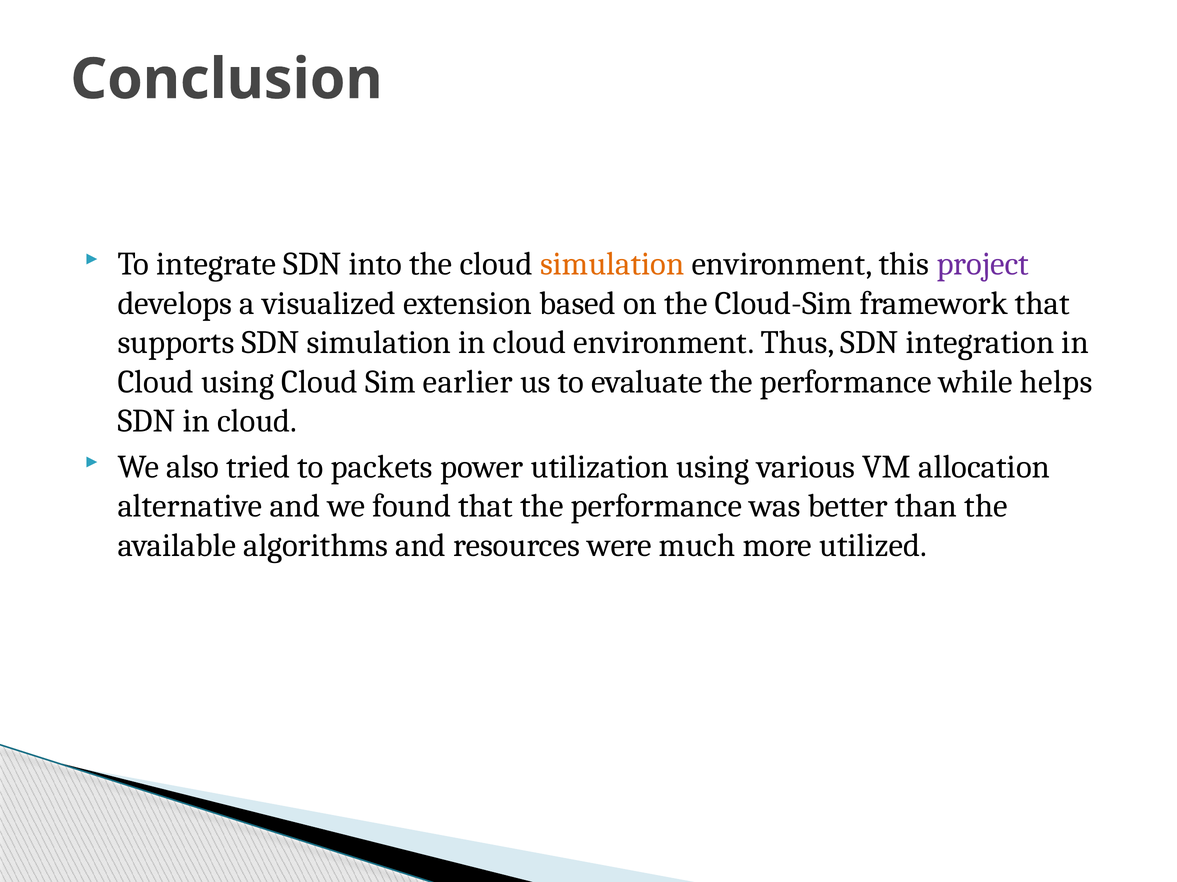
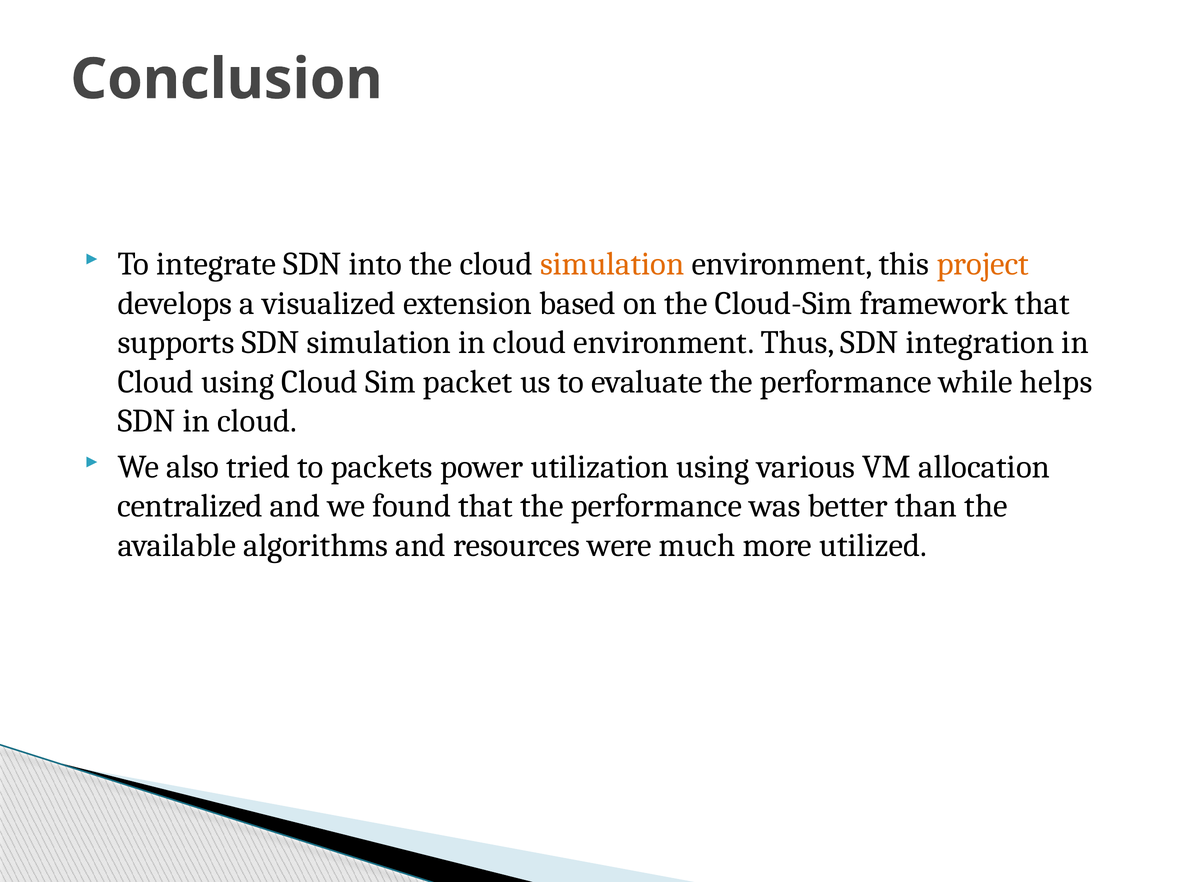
project colour: purple -> orange (983, 264)
earlier: earlier -> packet (468, 382)
alternative: alternative -> centralized (190, 507)
